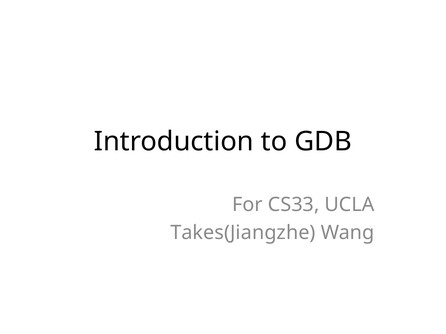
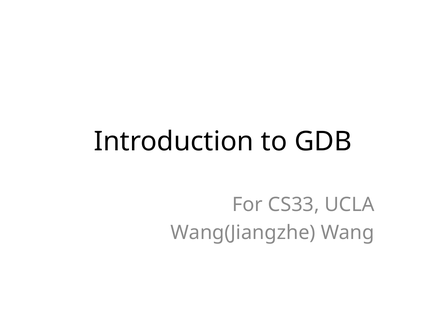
Takes(Jiangzhe: Takes(Jiangzhe -> Wang(Jiangzhe (243, 233)
